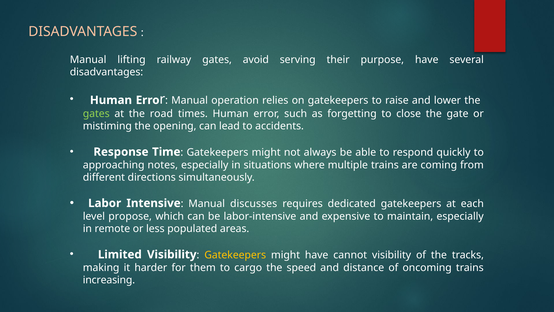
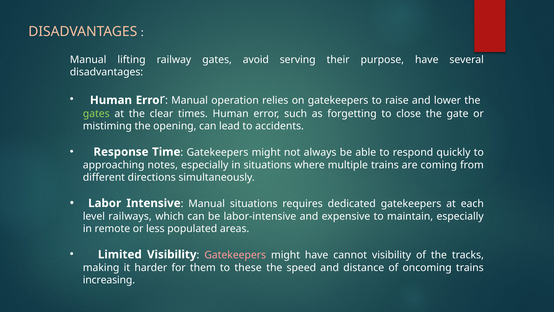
road: road -> clear (161, 114)
Manual discusses: discusses -> situations (254, 203)
propose: propose -> railways (130, 216)
Gatekeepers colour: yellow -> pink (235, 255)
cargo: cargo -> these (248, 267)
